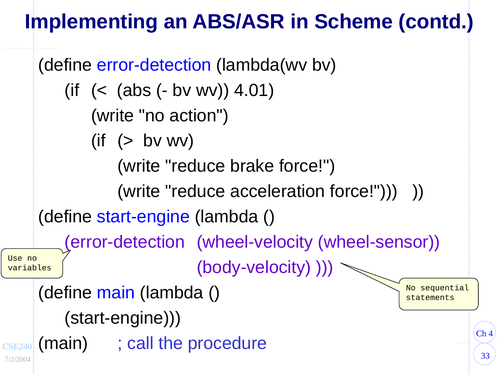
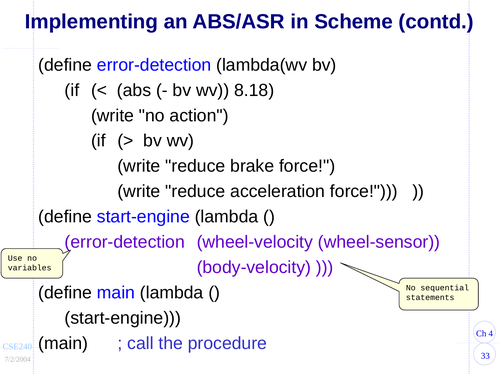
4.01: 4.01 -> 8.18 (254, 90)
